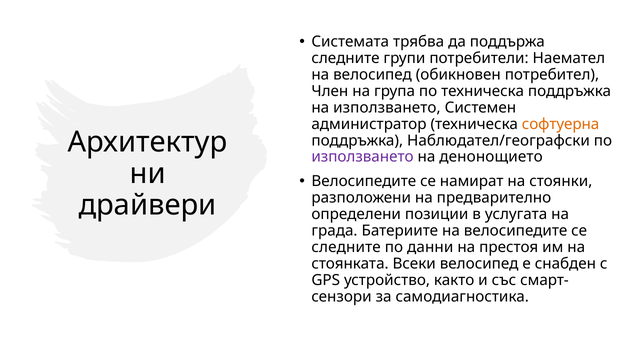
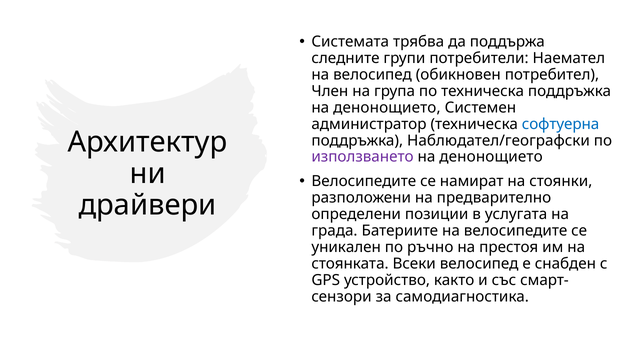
използването: използването -> денонощието (387, 107)
софтуерна colour: orange -> blue (561, 124)
следните: следните -> уникален (346, 247)
данни: данни -> ръчно (430, 247)
